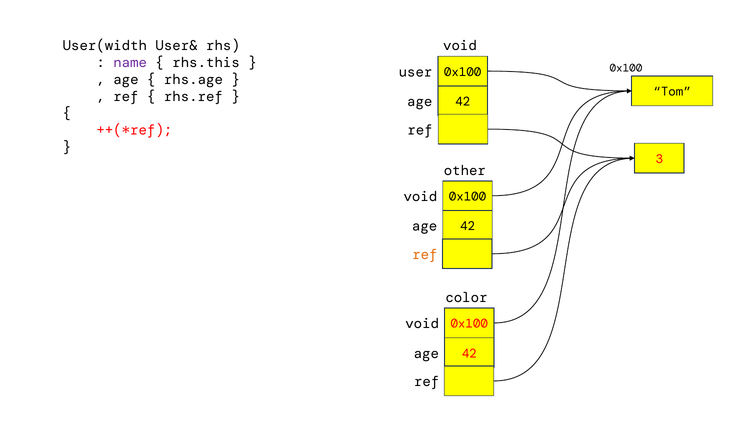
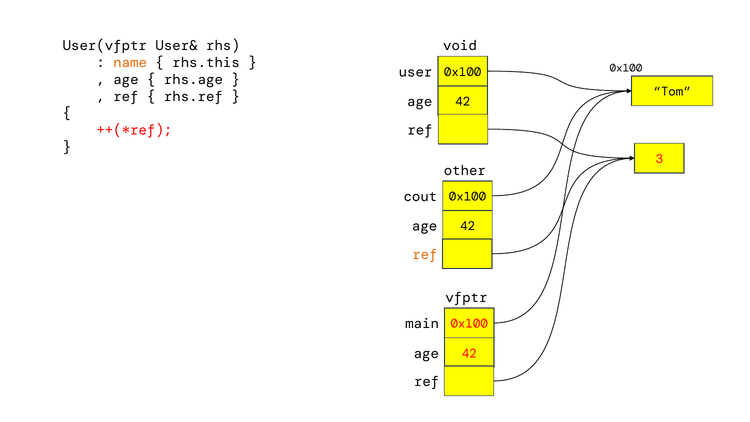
User(width: User(width -> User(vfptr (105, 46)
name colour: purple -> orange (130, 63)
void: void -> cout (420, 197)
color: color -> vfptr (467, 297)
void: void -> main (422, 324)
